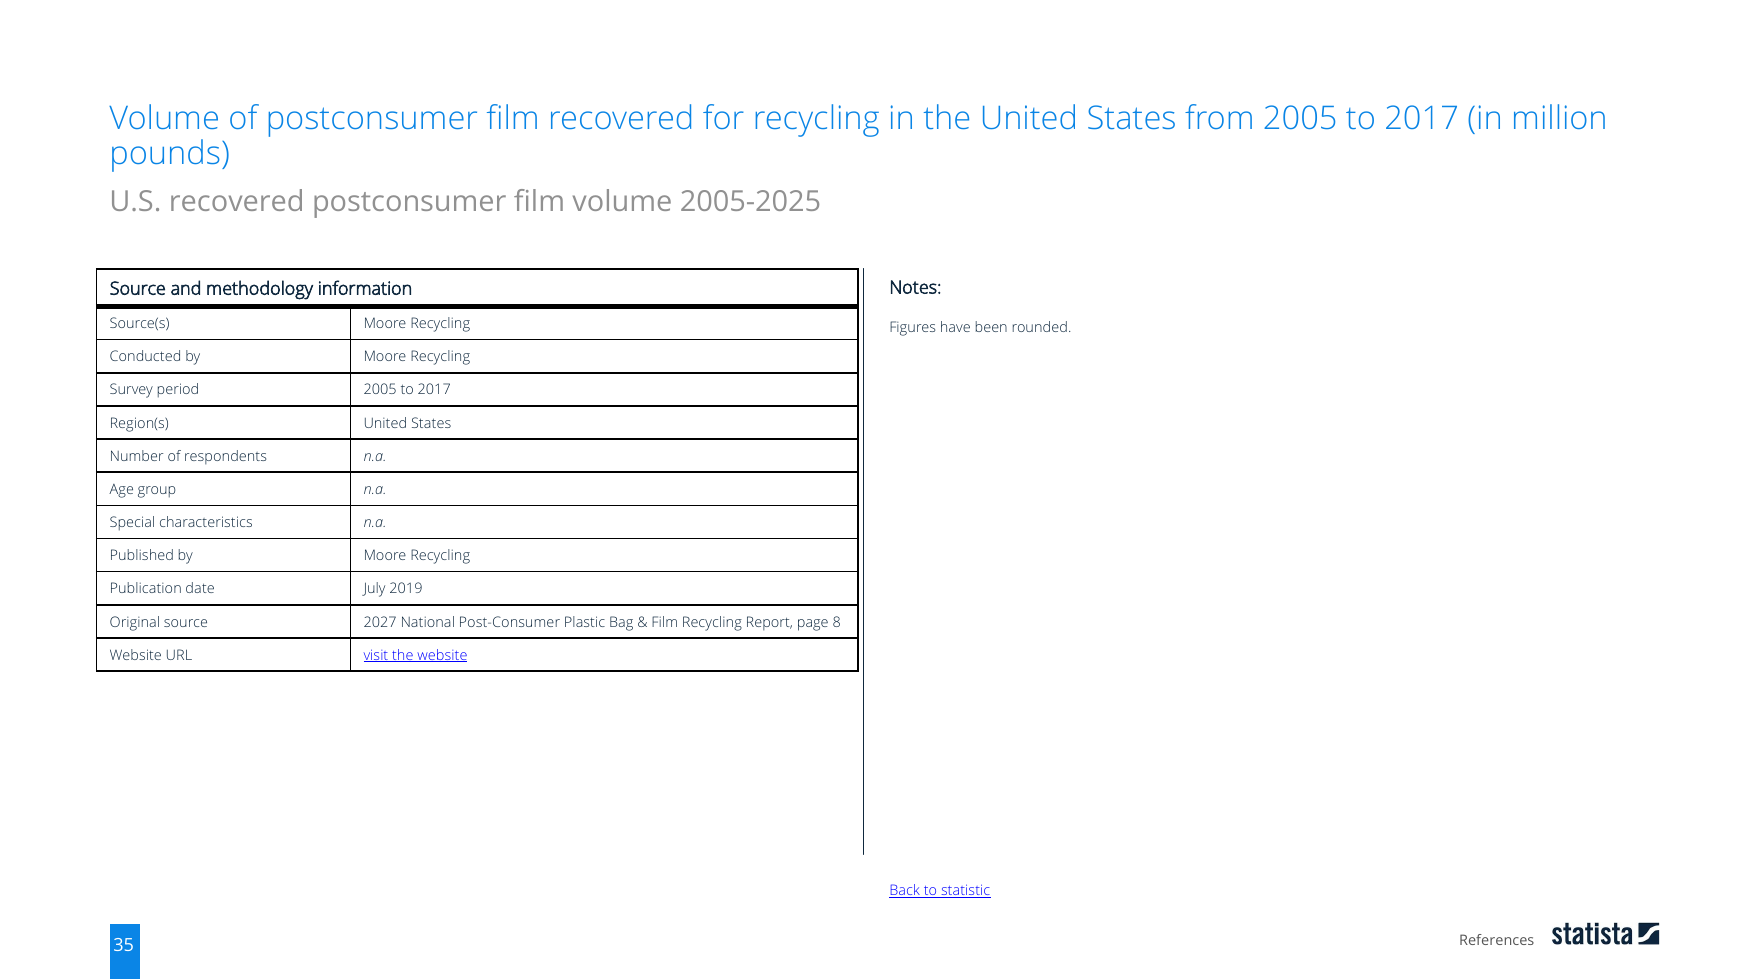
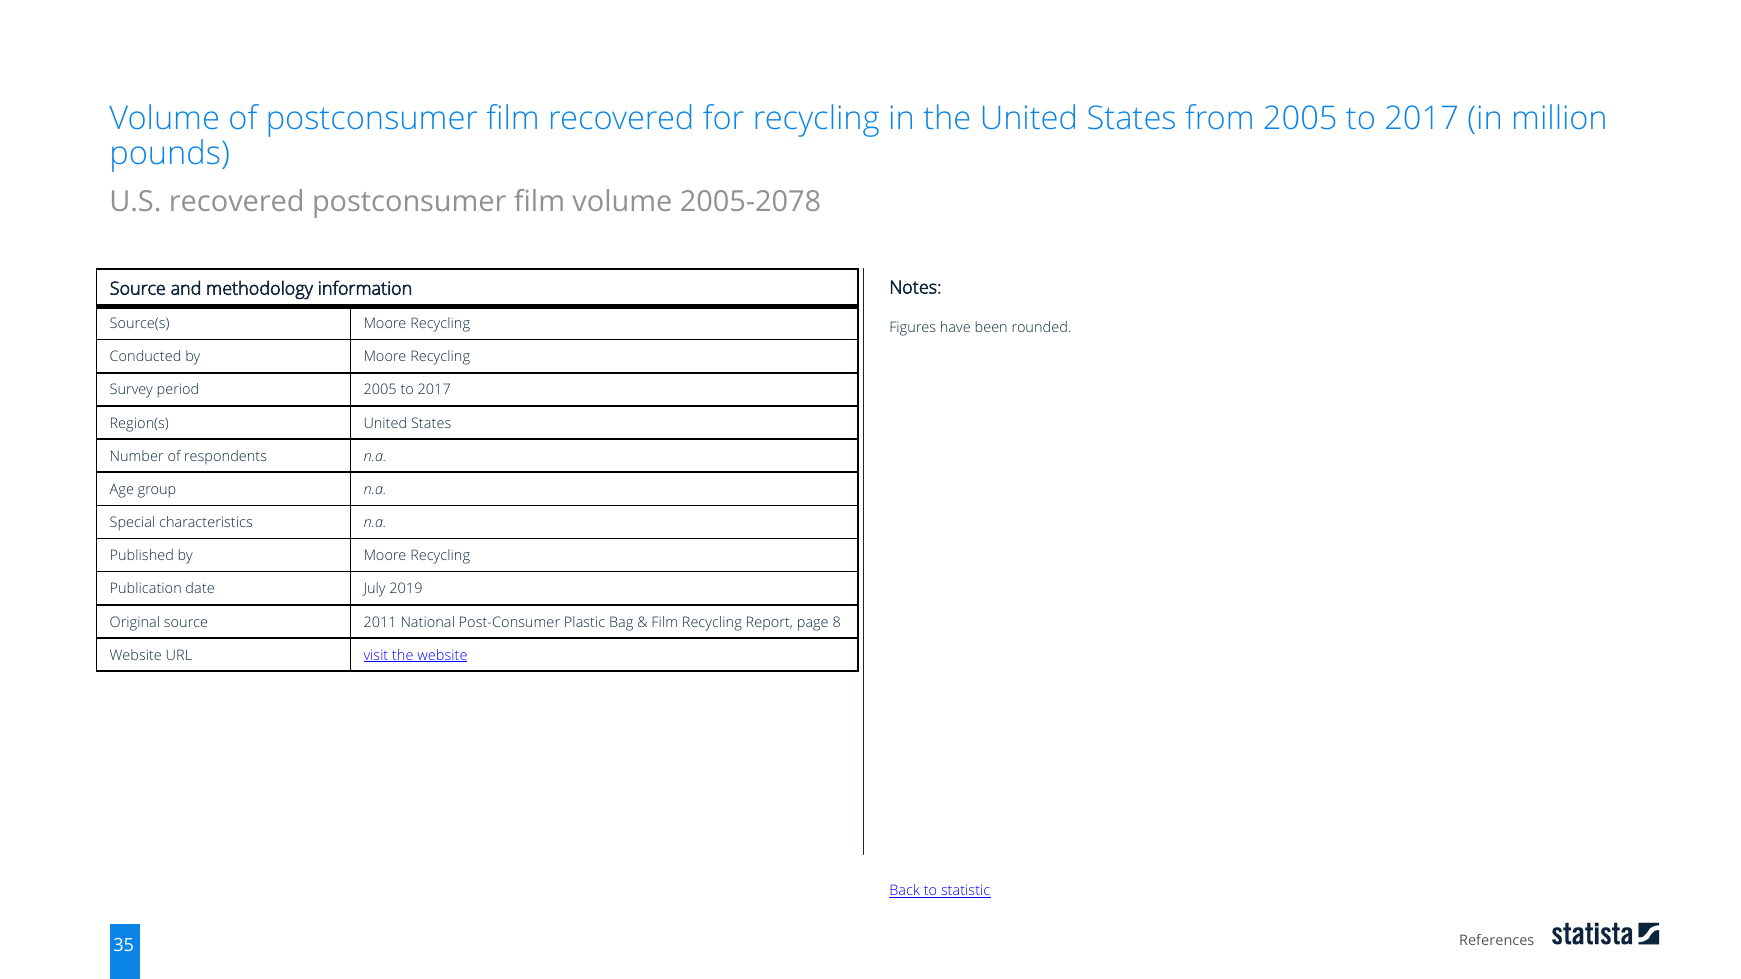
2005-2025: 2005-2025 -> 2005-2078 (751, 202)
2027: 2027 -> 2011 (380, 622)
